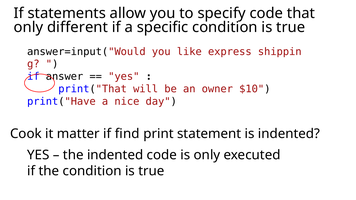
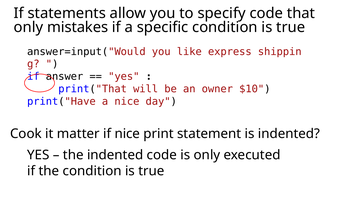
different: different -> mistakes (78, 27)
if find: find -> nice (127, 134)
